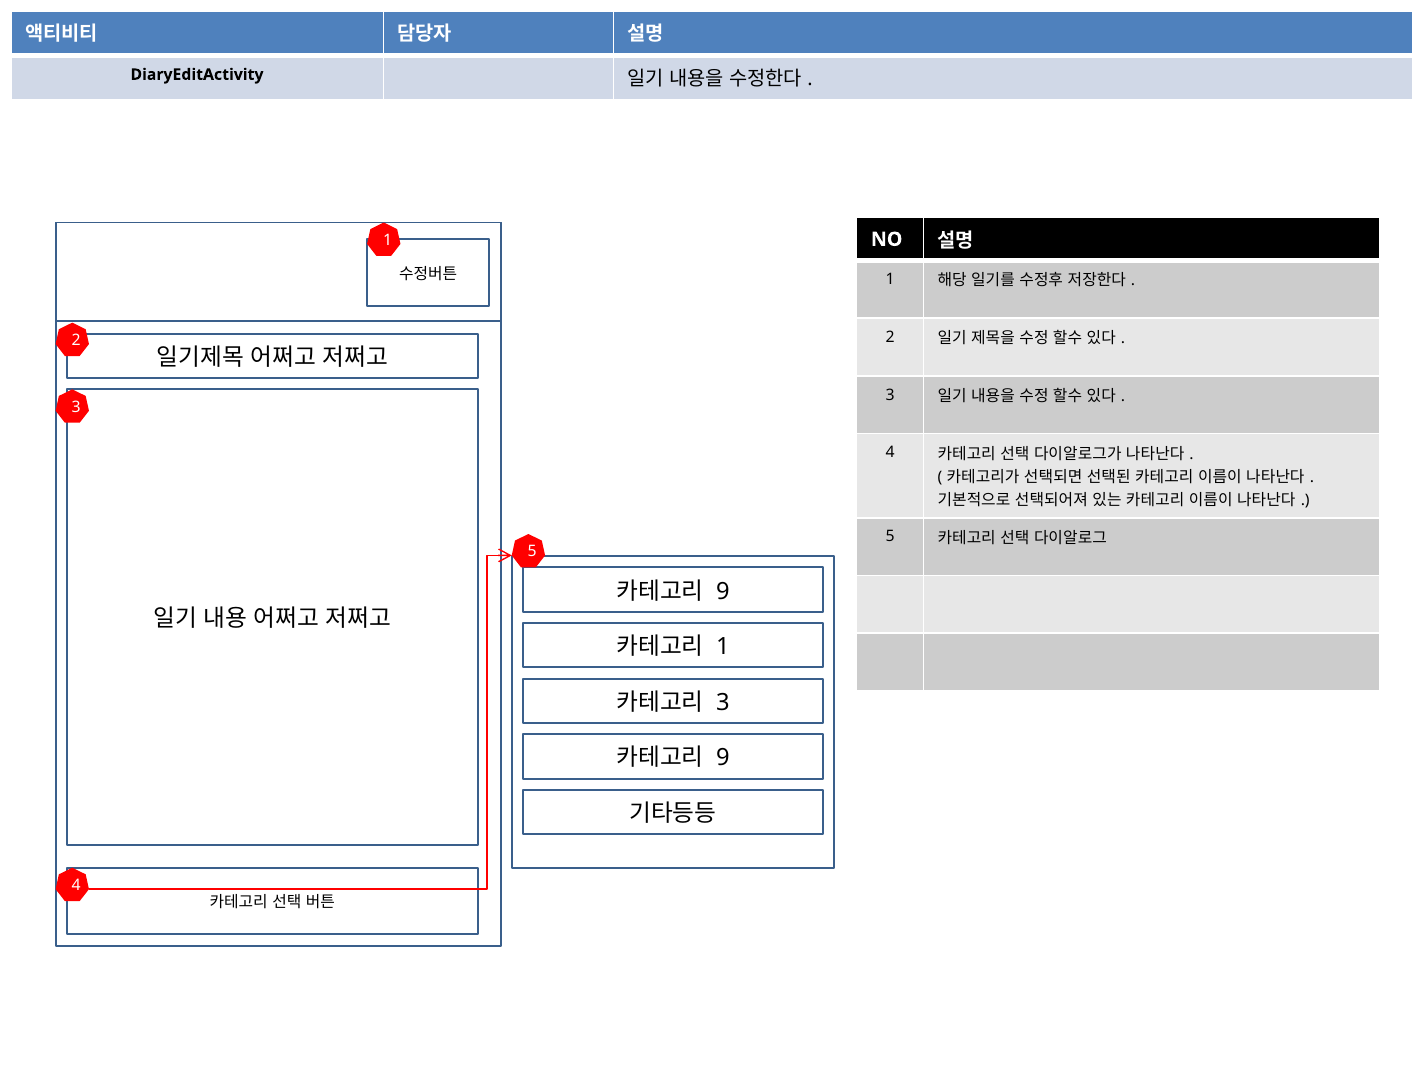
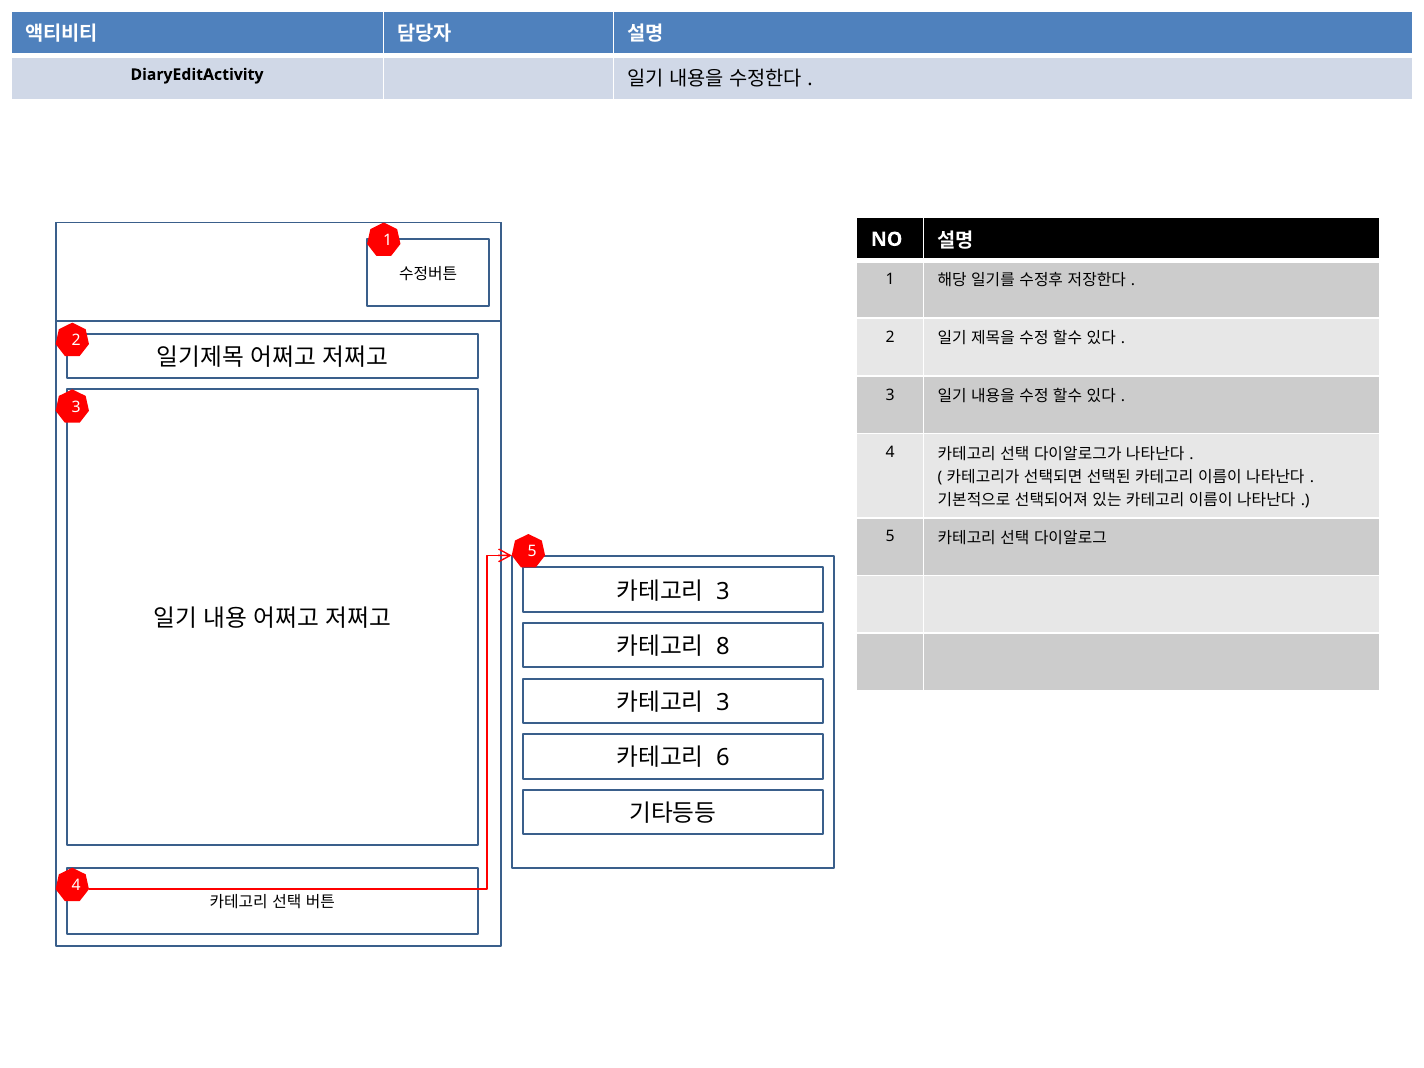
9: 9 -> 3 (723, 591)
1: 1 -> 8 (723, 647)
9: 9 -> 6 (723, 758)
